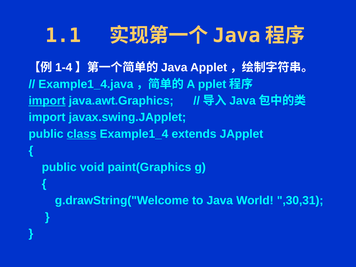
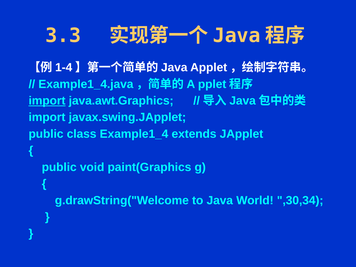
1.1: 1.1 -> 3.3 (63, 35)
class underline: present -> none (82, 134)
,30,31: ,30,31 -> ,30,34 (300, 200)
